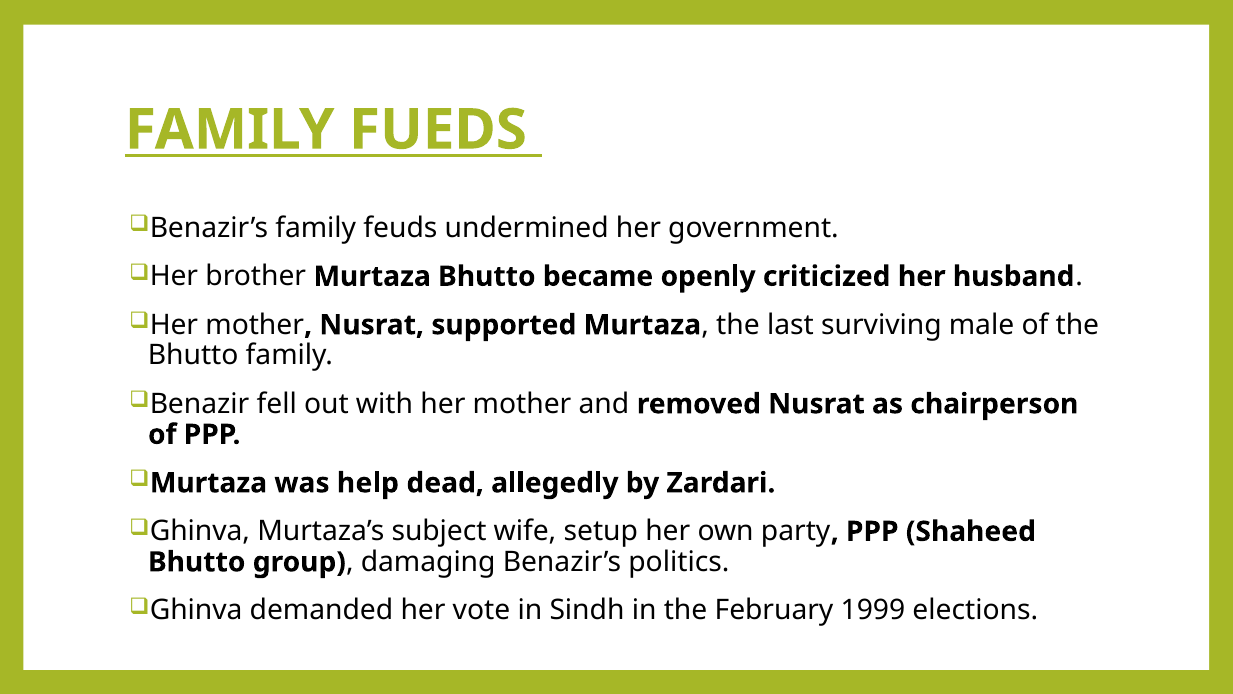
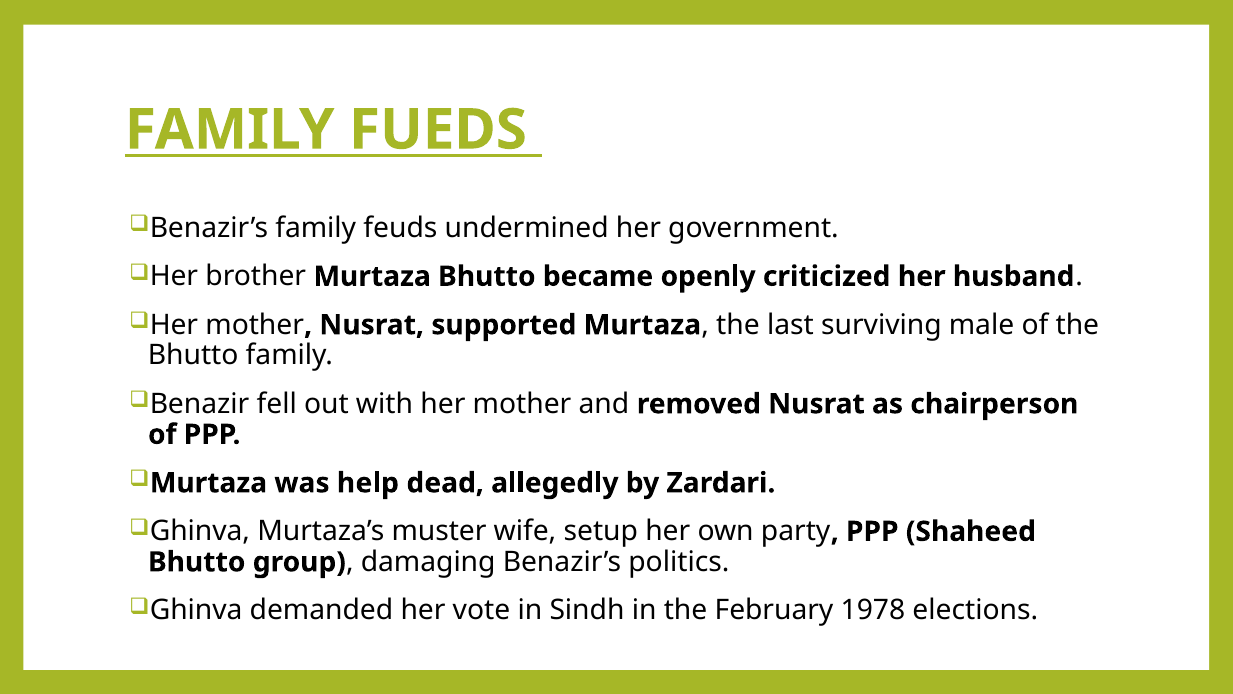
subject: subject -> muster (439, 531)
1999: 1999 -> 1978 (873, 610)
